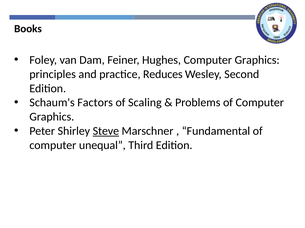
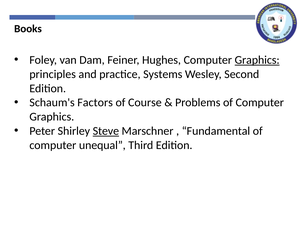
Graphics underline: none -> present (257, 60)
Reduces: Reduces -> Systems (163, 74)
Scaling: Scaling -> Course (145, 103)
